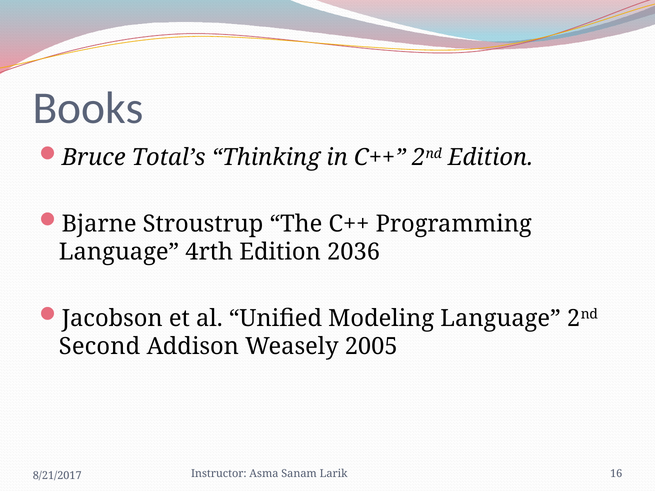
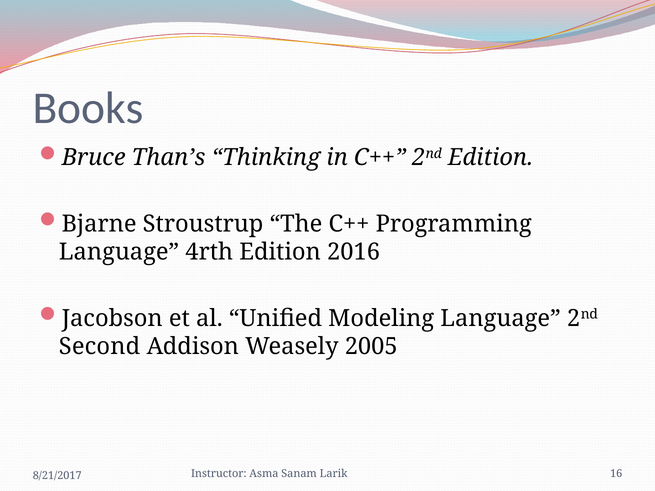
Total’s: Total’s -> Than’s (169, 158)
2036: 2036 -> 2016 (354, 252)
